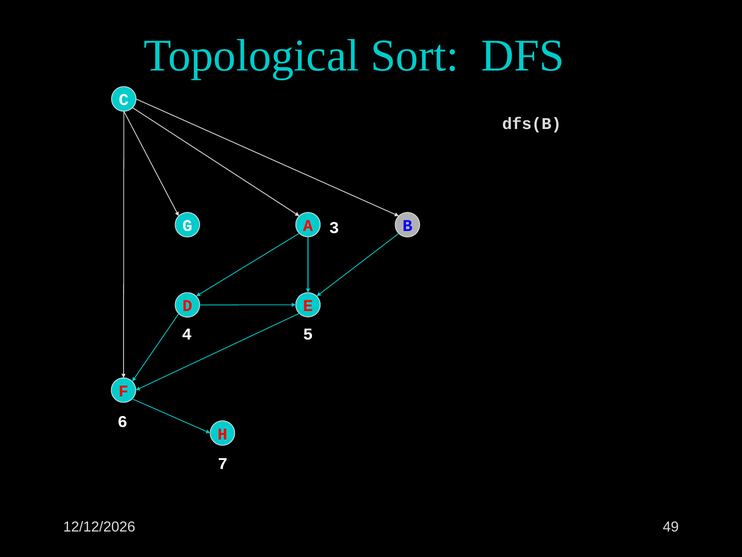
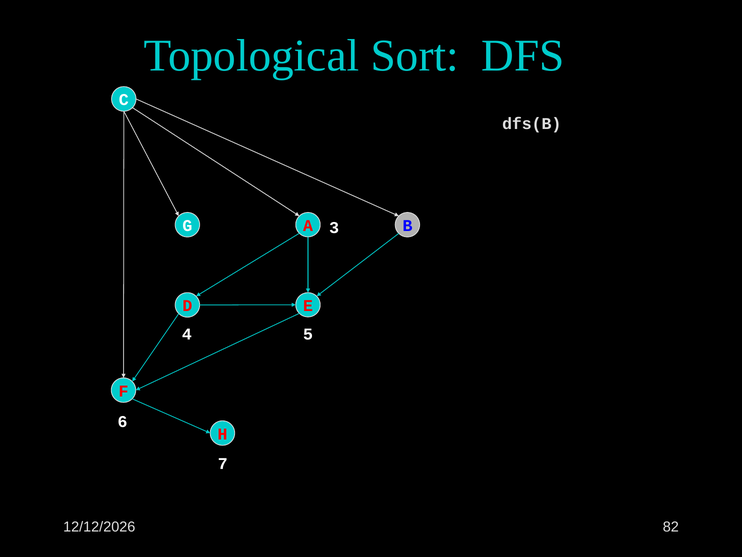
49: 49 -> 82 (671, 527)
